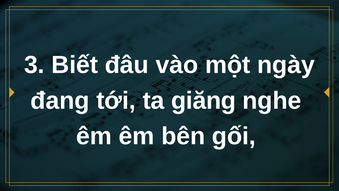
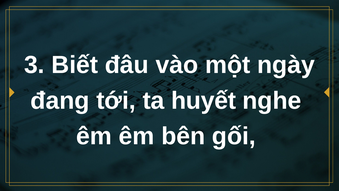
giăng: giăng -> huyết (204, 100)
